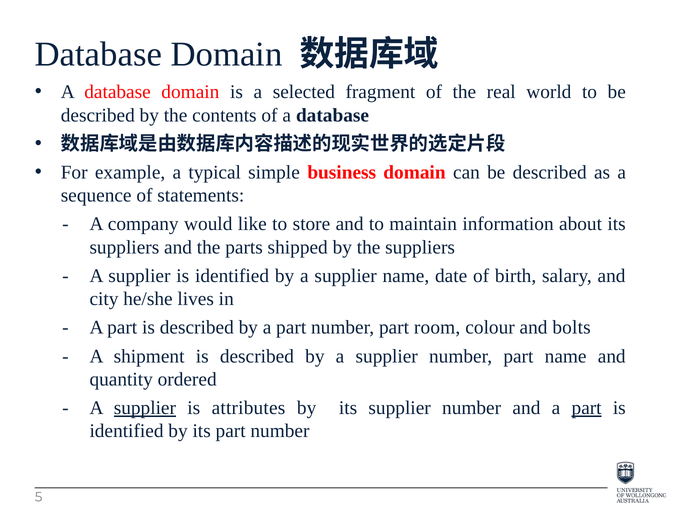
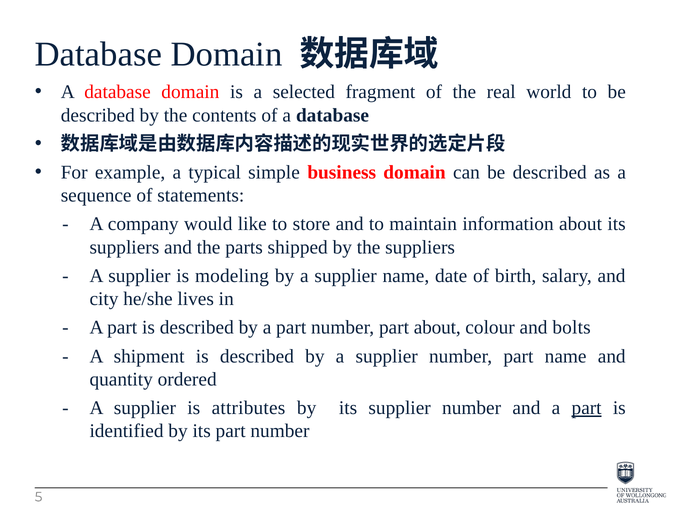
supplier is identified: identified -> modeling (232, 276)
part room: room -> about (437, 328)
supplier underline: present -> none (145, 408)
